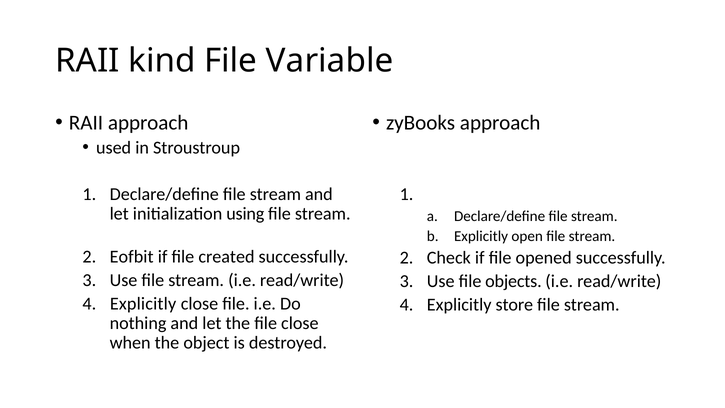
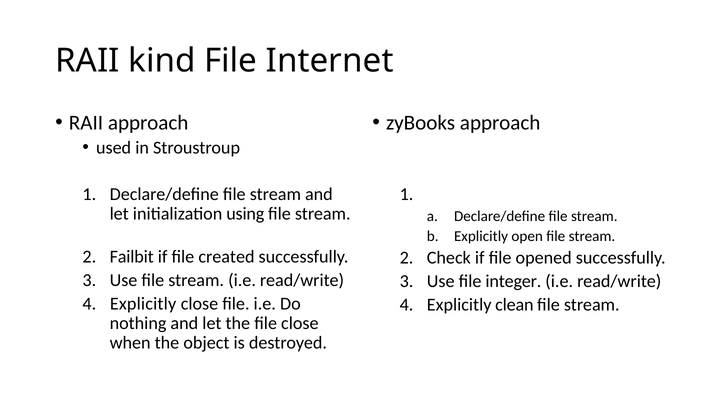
Variable: Variable -> Internet (330, 61)
Eofbit: Eofbit -> Failbit (132, 257)
objects: objects -> integer (513, 281)
store: store -> clean (514, 304)
